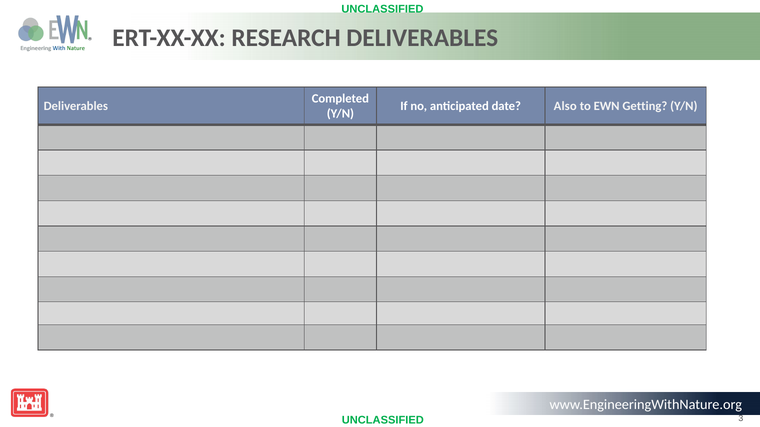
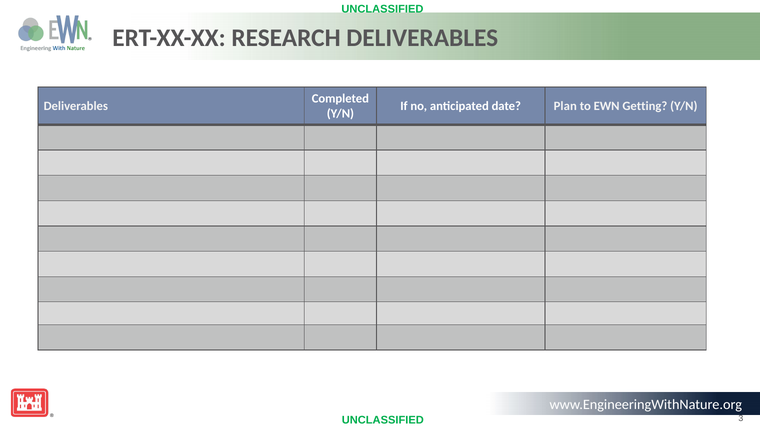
Also: Also -> Plan (565, 106)
